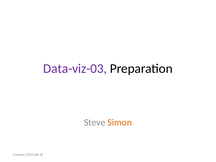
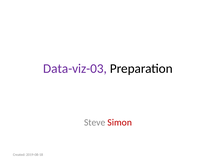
Simon colour: orange -> red (120, 122)
